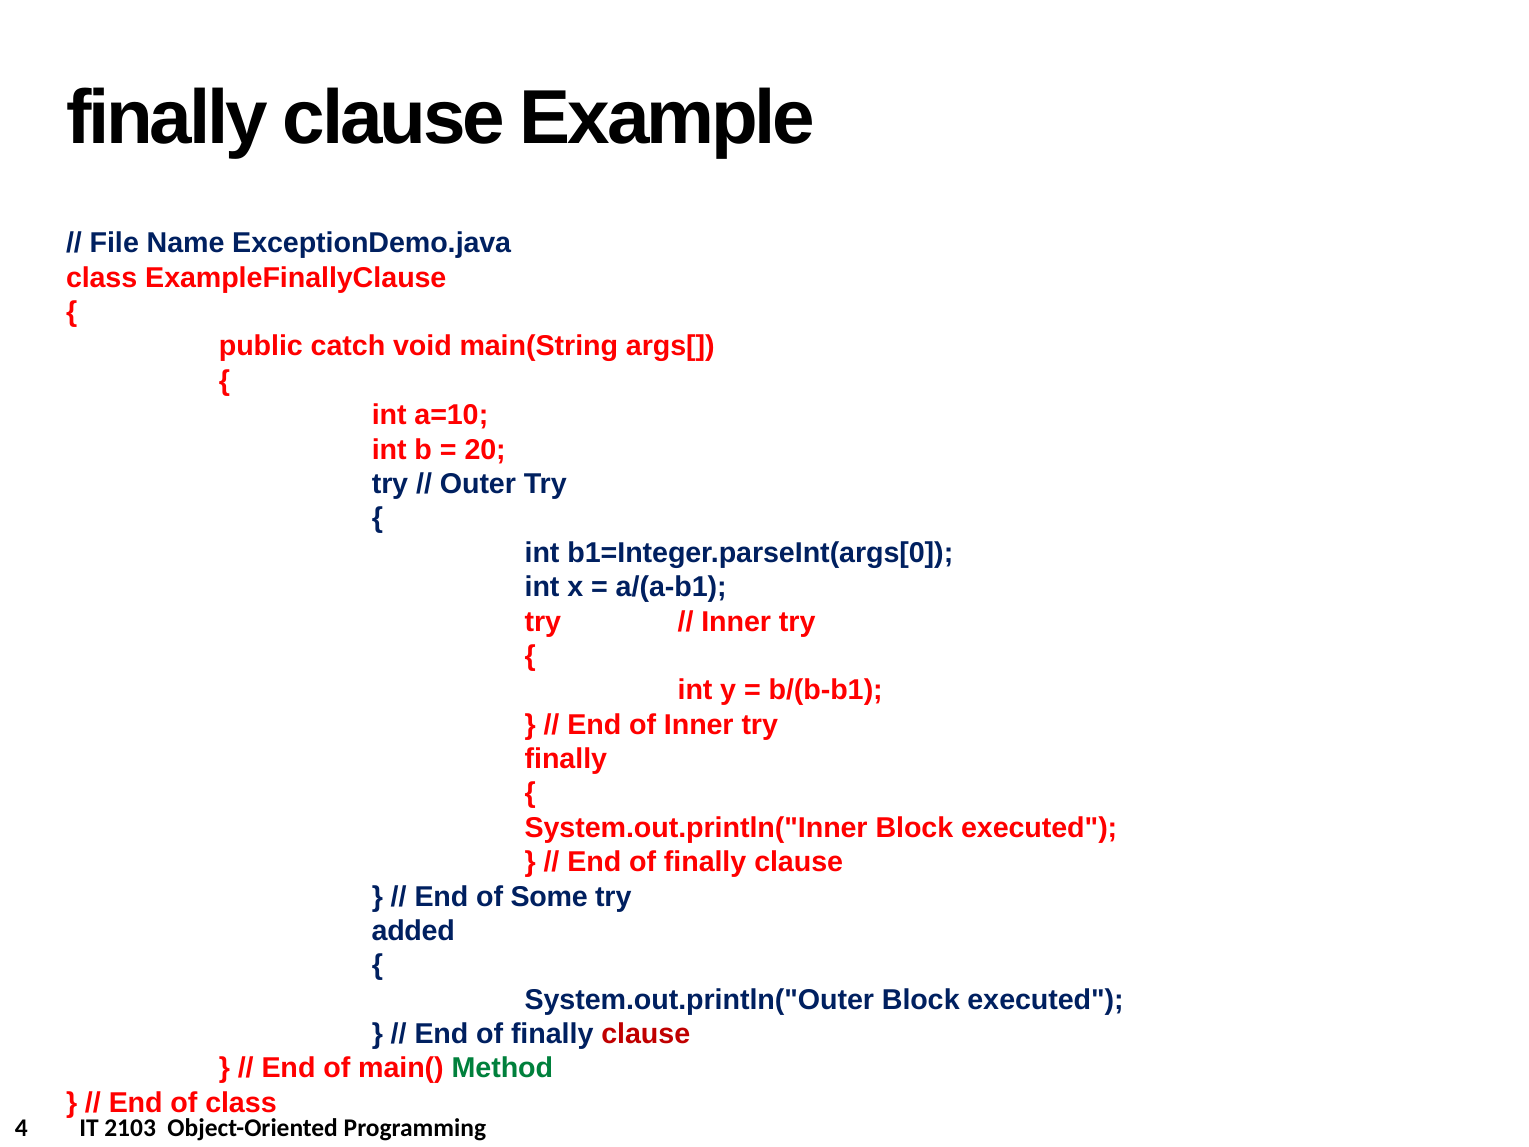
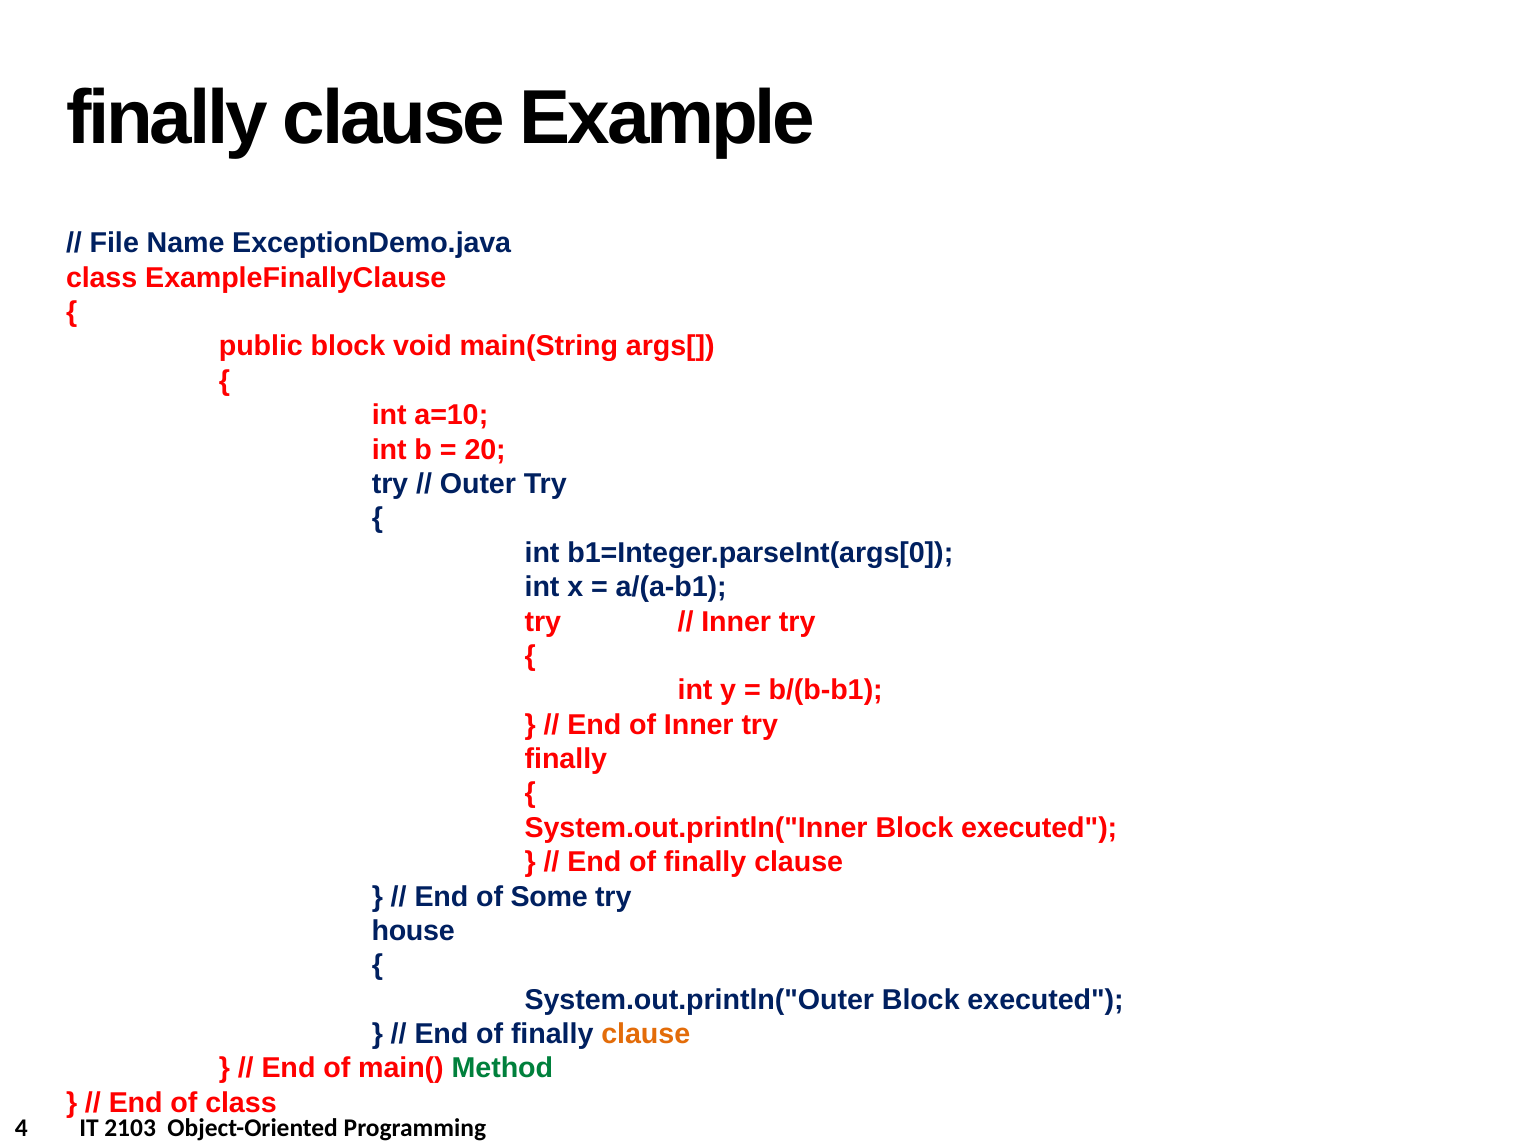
public catch: catch -> block (348, 346)
added: added -> house (413, 931)
clause colour: red -> orange (646, 1034)
